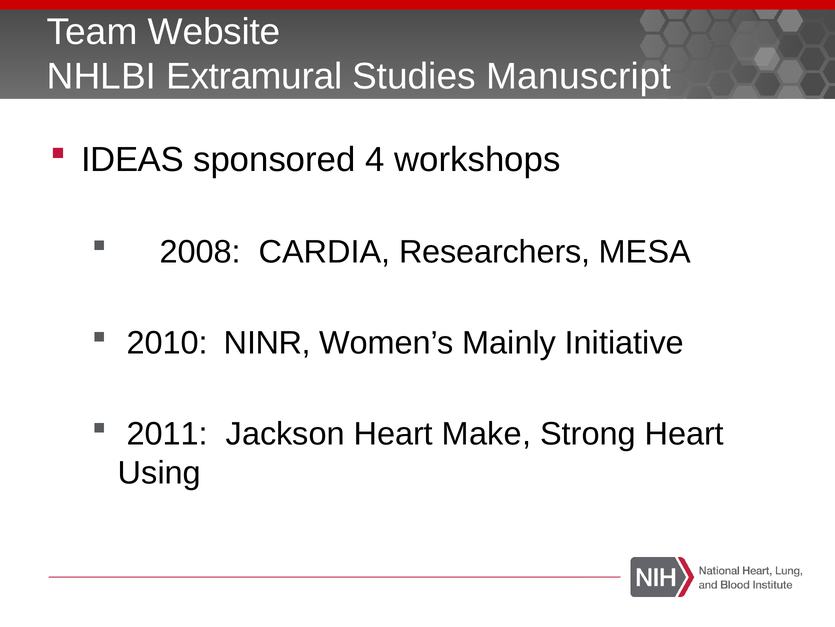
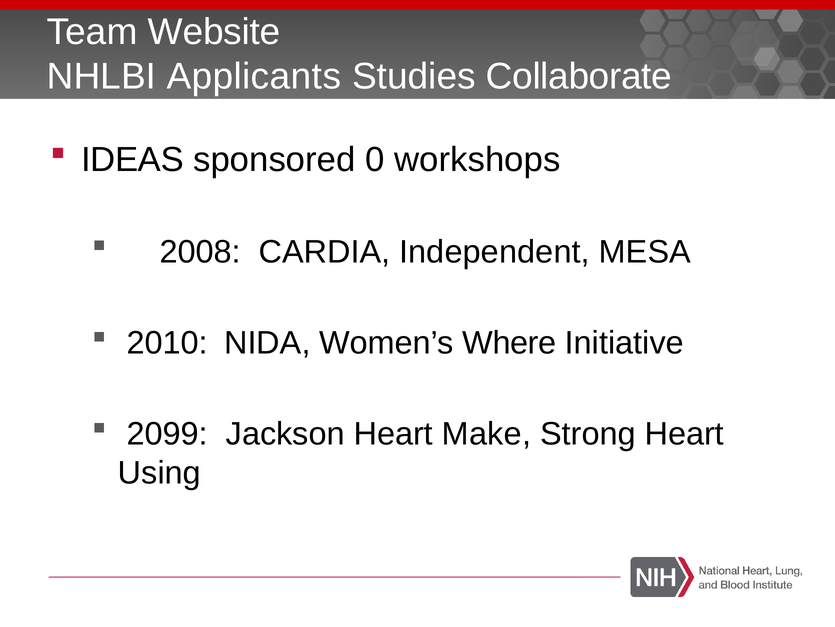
Extramural: Extramural -> Applicants (254, 77)
Manuscript: Manuscript -> Collaborate (579, 77)
4: 4 -> 0 (375, 159)
Researchers: Researchers -> Independent (495, 252)
NINR: NINR -> NIDA (267, 343)
Mainly: Mainly -> Where (509, 343)
2011: 2011 -> 2099 (167, 434)
